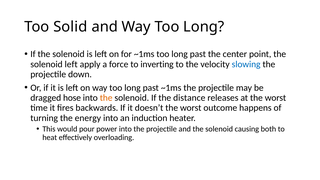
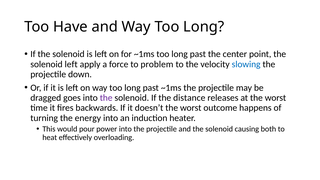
Solid: Solid -> Have (70, 27)
inverting: inverting -> problem (157, 64)
hose: hose -> goes (72, 98)
the colour: orange -> purple (106, 98)
